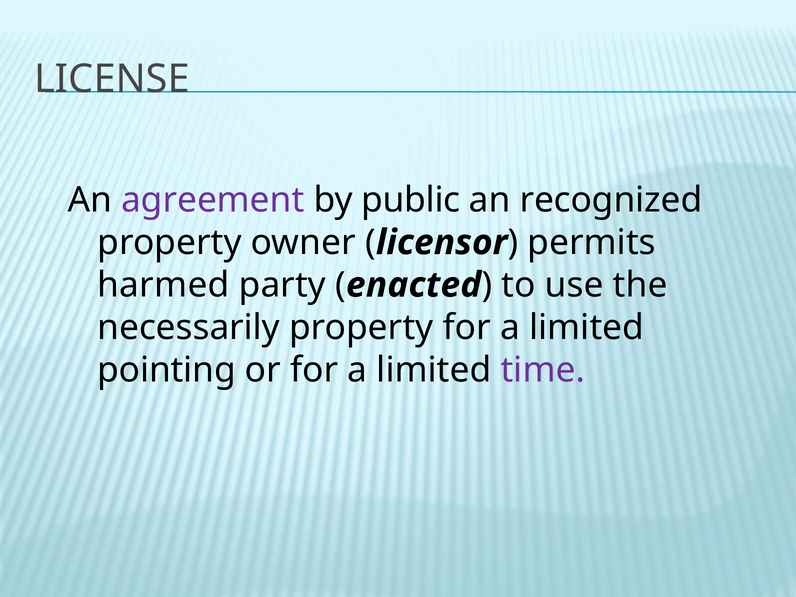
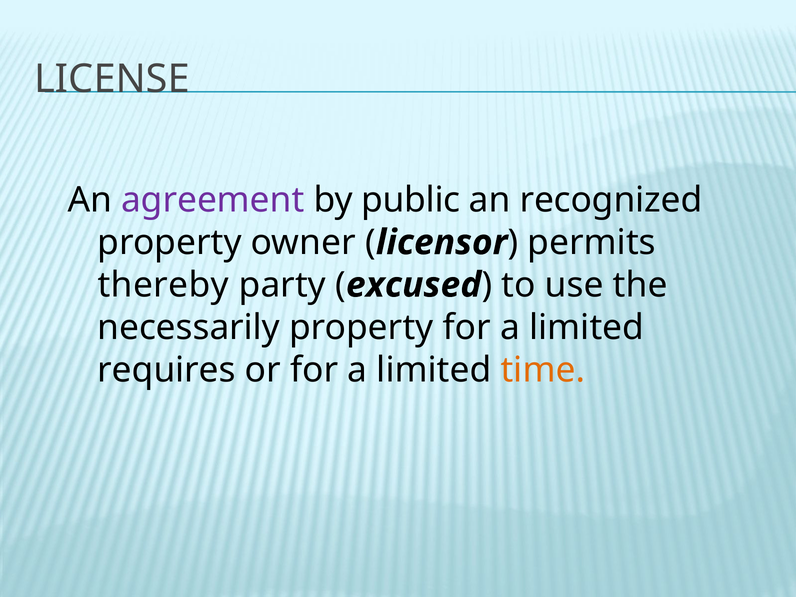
harmed: harmed -> thereby (163, 285)
enacted: enacted -> excused (414, 285)
pointing: pointing -> requires (167, 370)
time colour: purple -> orange (543, 370)
